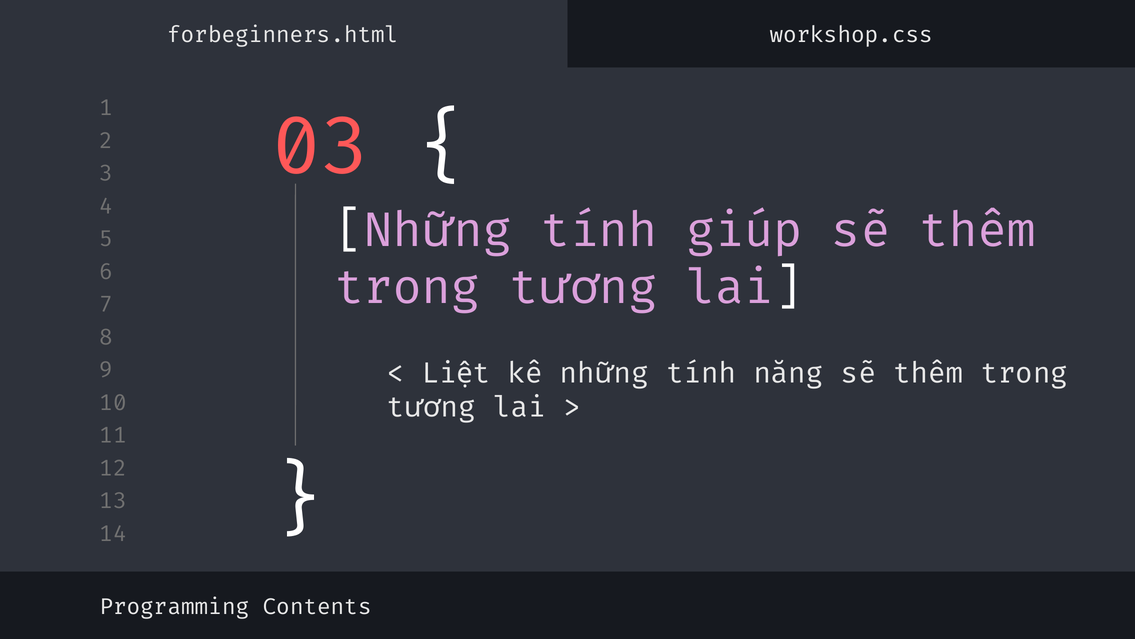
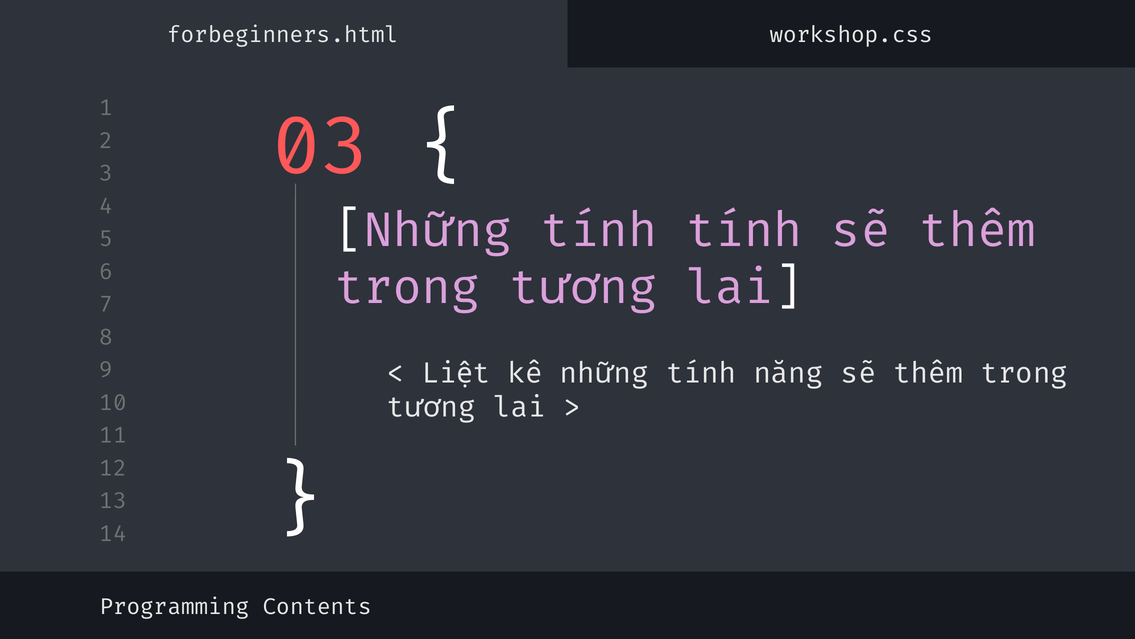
tính giúp: giúp -> tính (744, 230)
